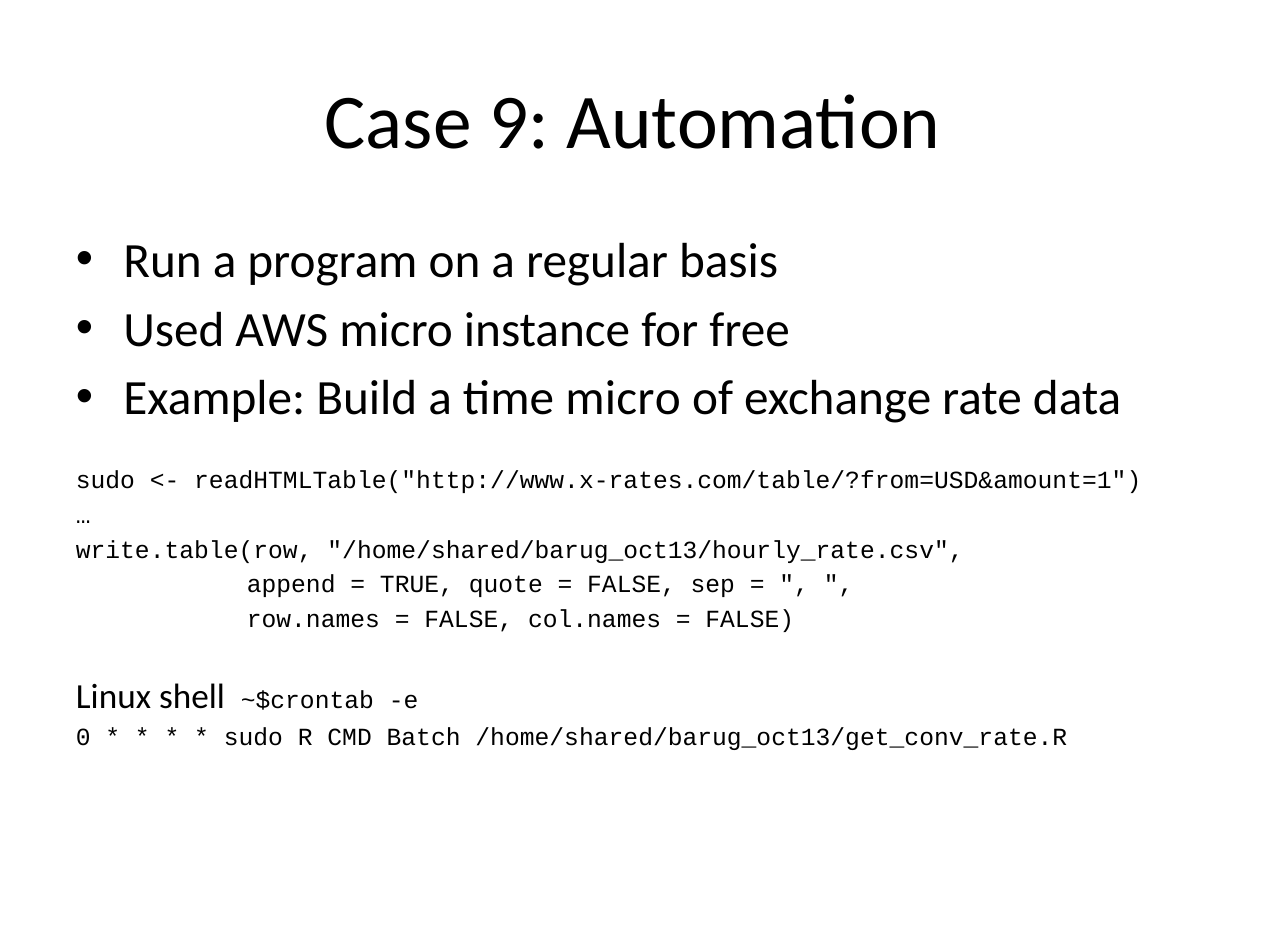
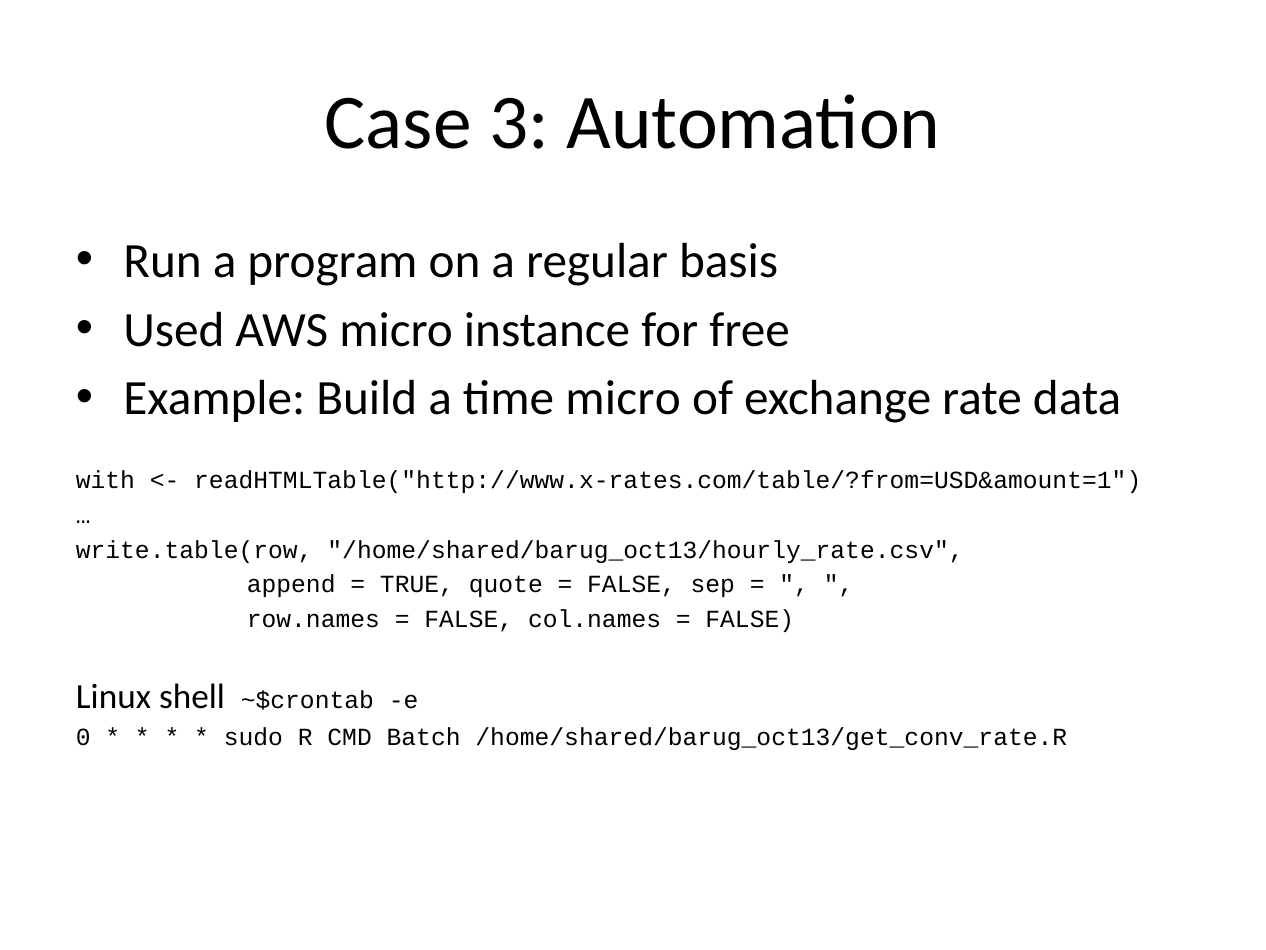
9: 9 -> 3 (519, 123)
sudo: sudo -> with (105, 481)
